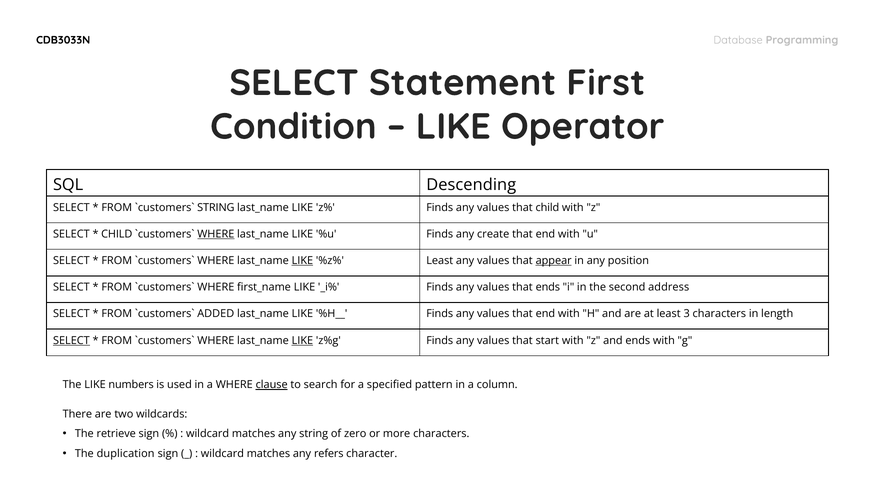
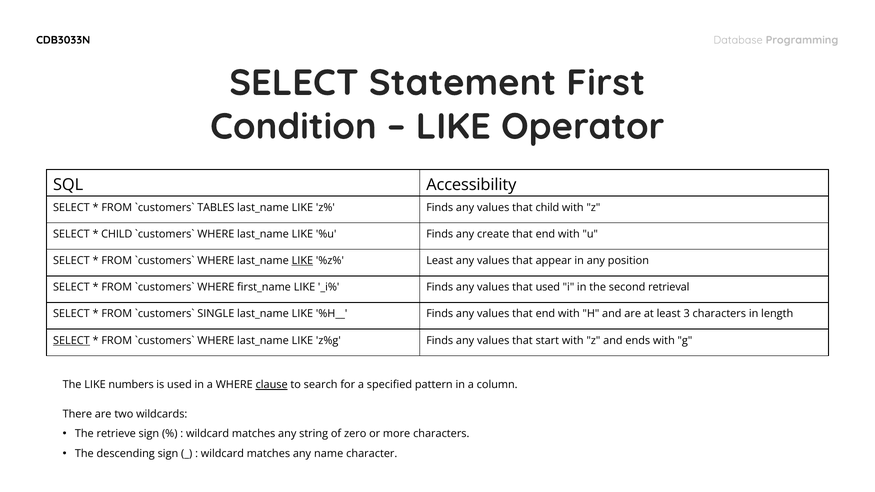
Descending: Descending -> Accessibility (471, 185)
STRING: STRING -> TABLES (216, 208)
WHERE underline: present -> none (216, 234)
appear underline: present -> none (554, 261)
that ends: ends -> used (548, 287)
address: address -> retrieval (669, 287)
ADDED: ADDED -> SINGLE (216, 314)
LIKE underline: present -> none (302, 341)
duplication: duplication -> descending (126, 454)
refers: refers -> name (329, 454)
